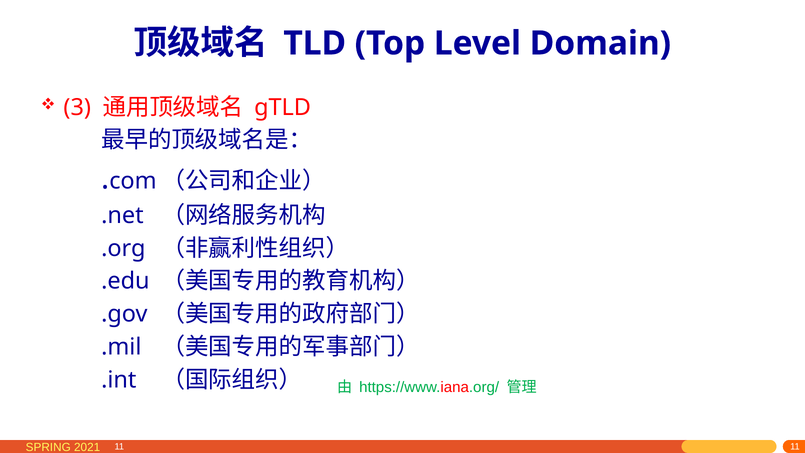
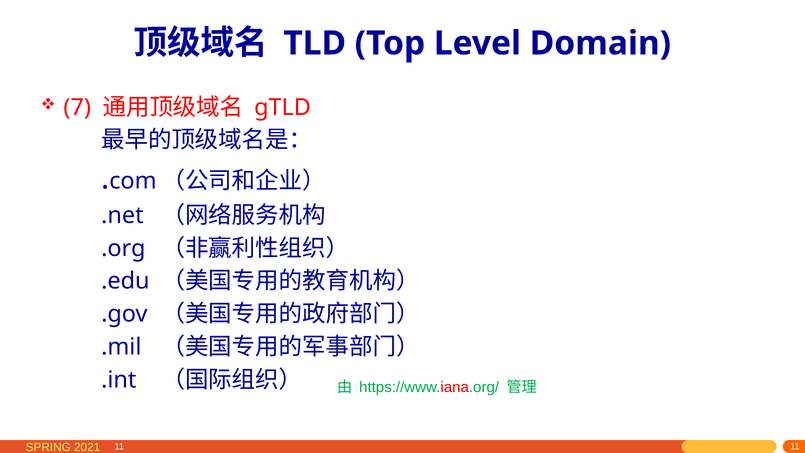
3: 3 -> 7 (77, 107)
